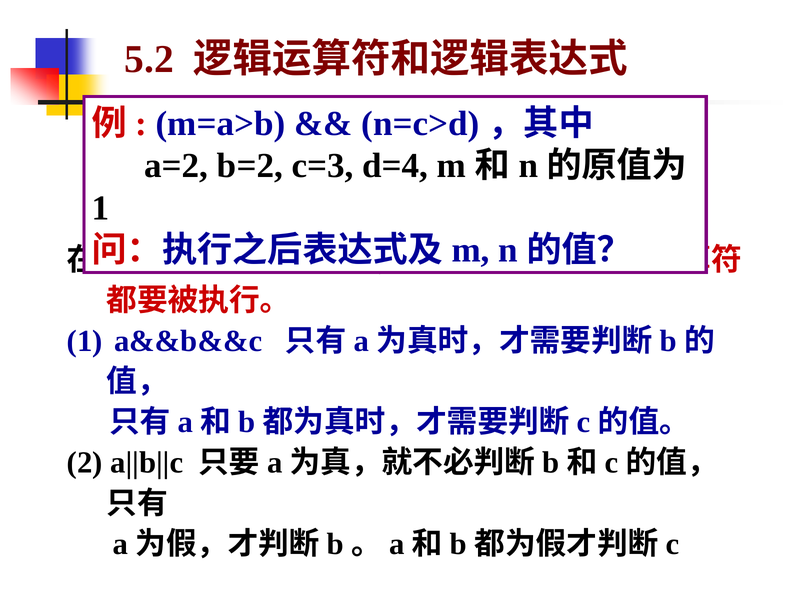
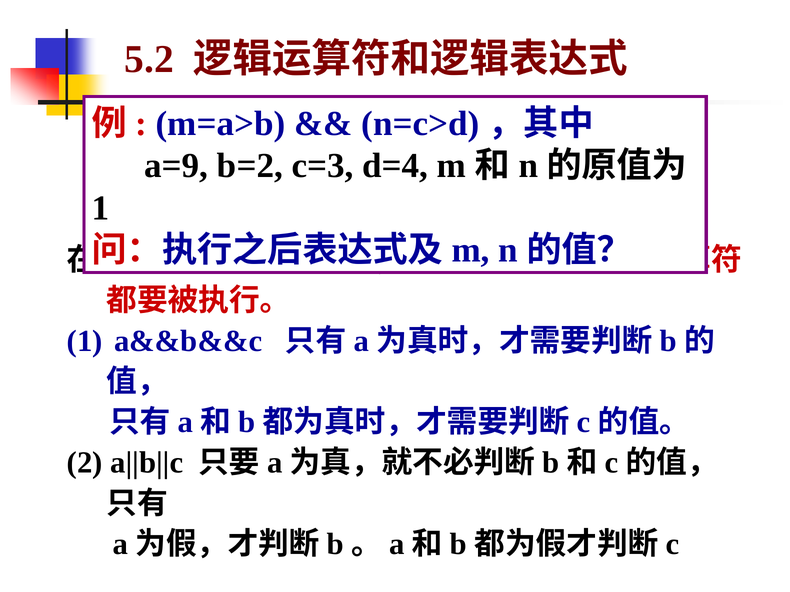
a=2: a=2 -> a=9 (176, 166)
